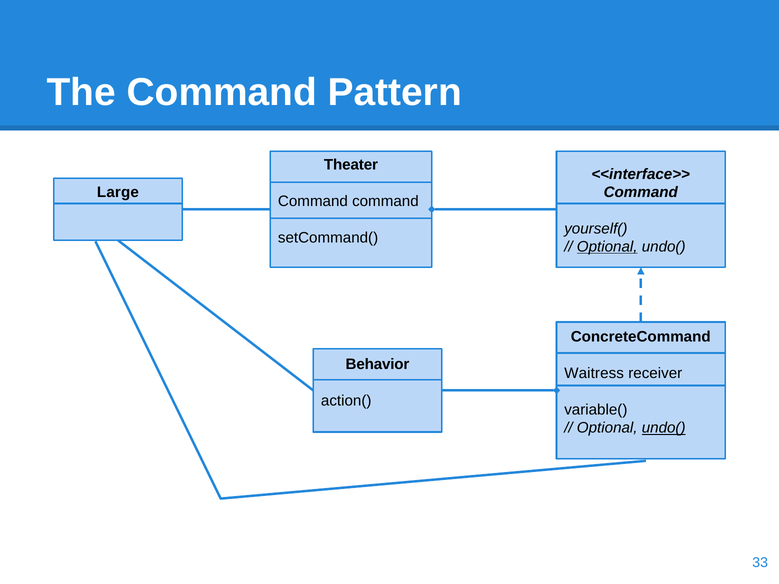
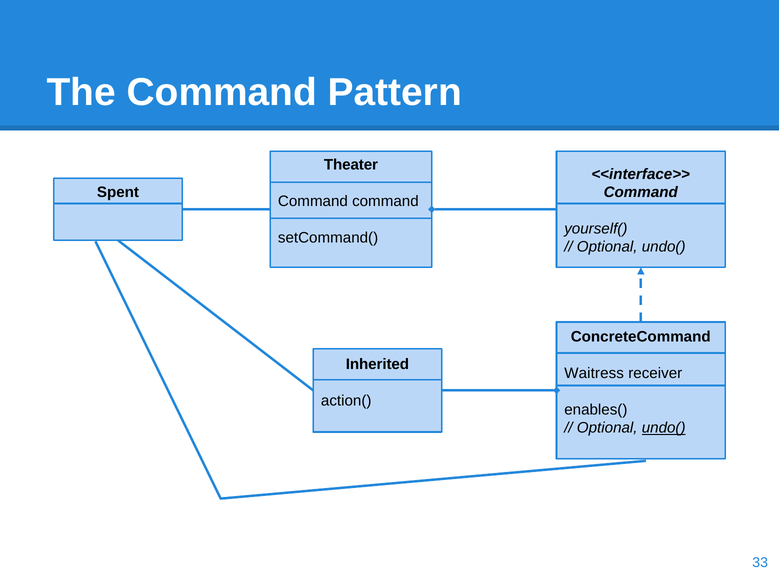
Large: Large -> Spent (118, 192)
Optional underline: present -> none (607, 247)
Behavior: Behavior -> Inherited (377, 364)
variable(: variable( -> enables( (596, 410)
